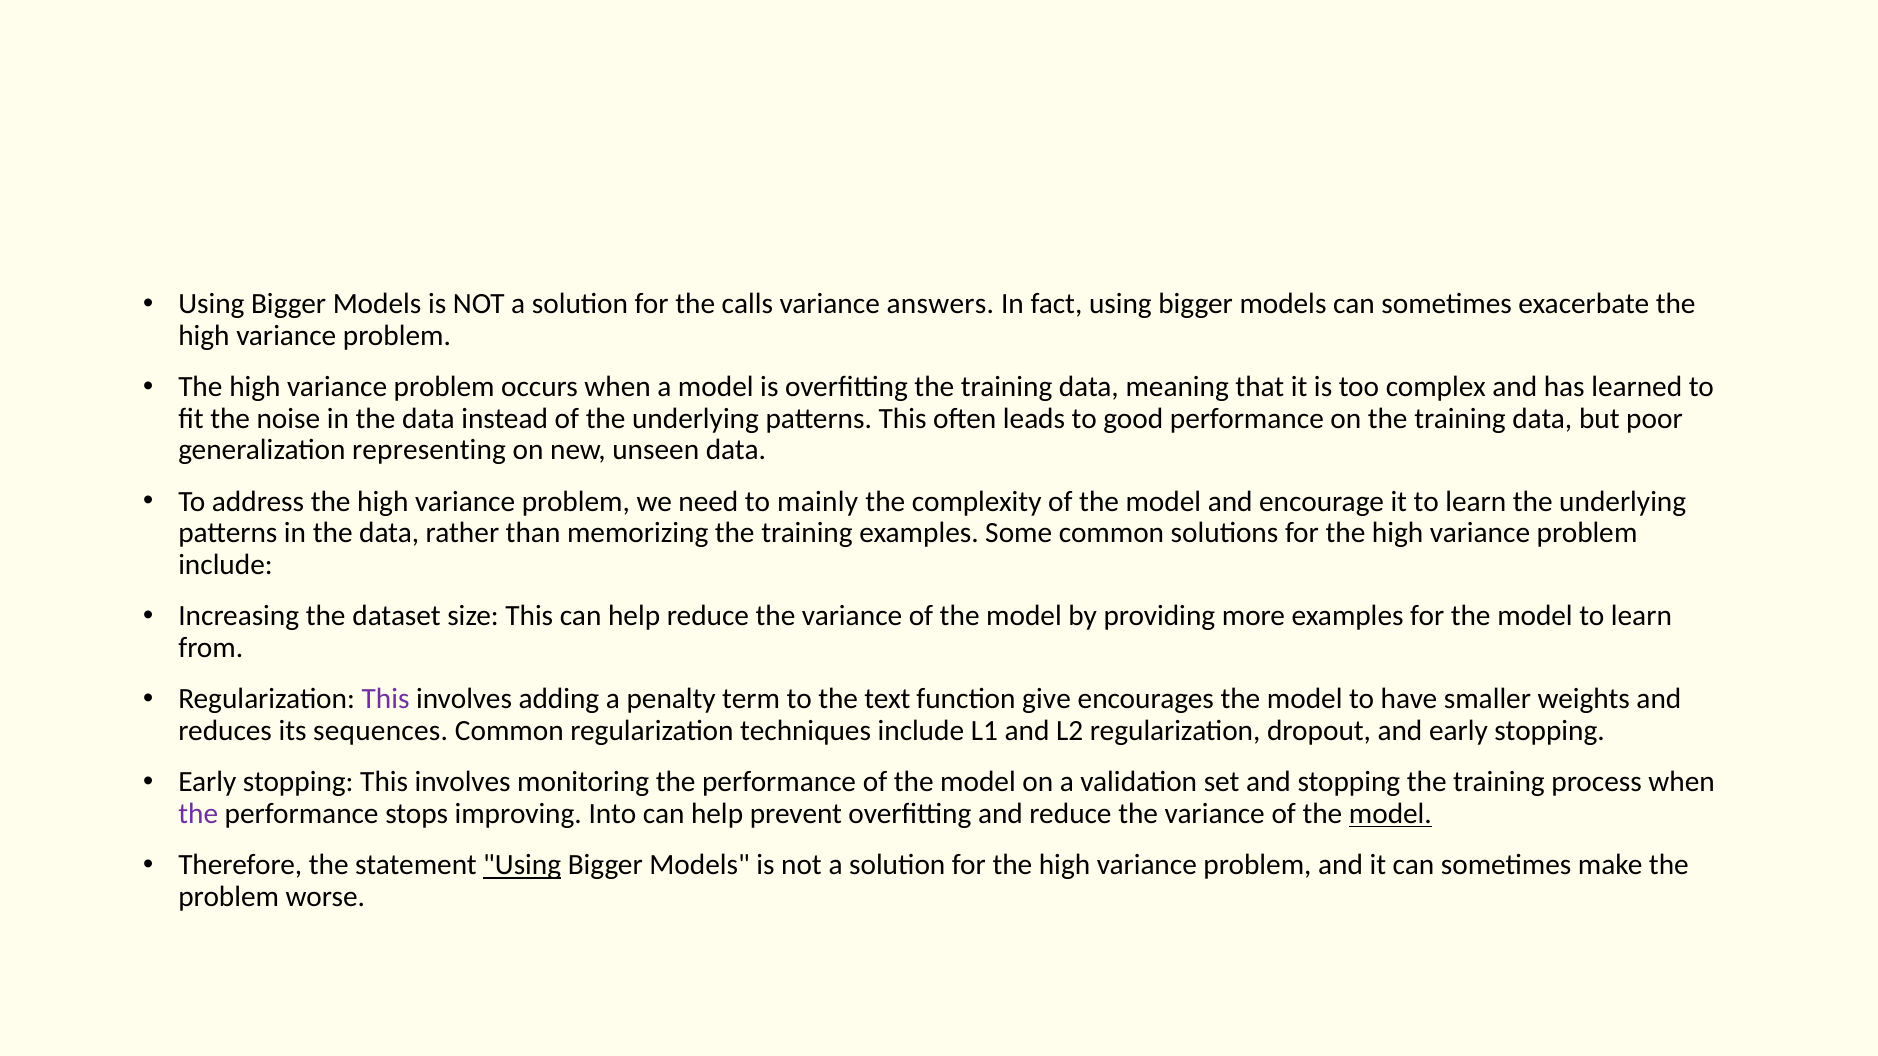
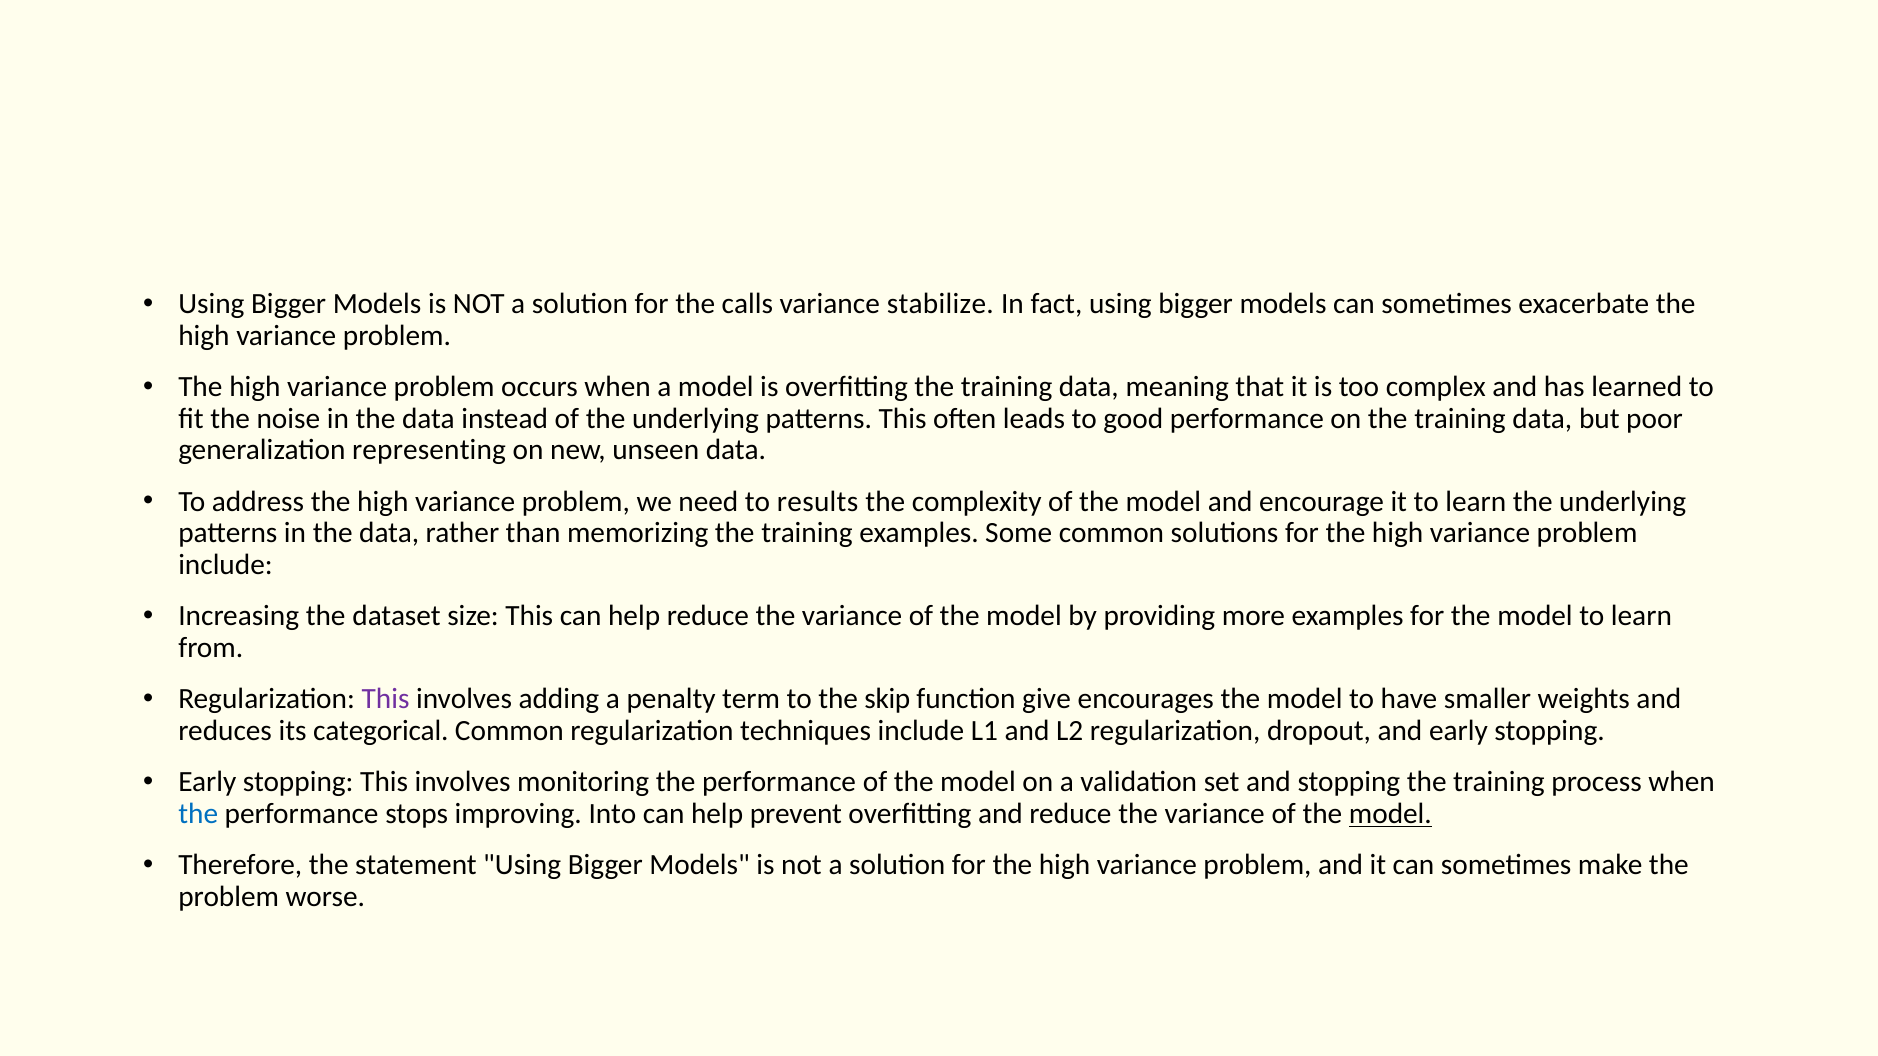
answers: answers -> stabilize (940, 304)
mainly: mainly -> results (818, 502)
text: text -> skip (887, 699)
sequences: sequences -> categorical (381, 731)
the colour: purple -> blue (198, 814)
Using underline: present -> none (522, 865)
